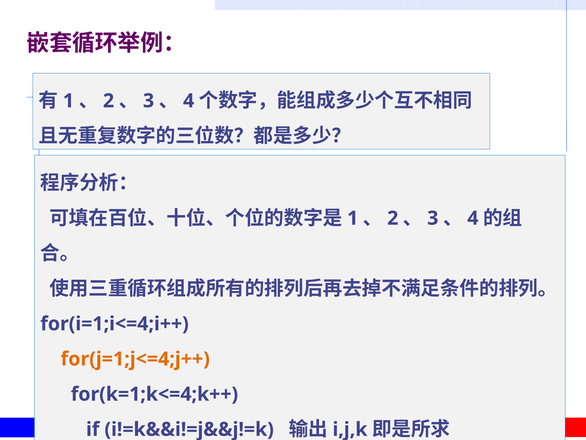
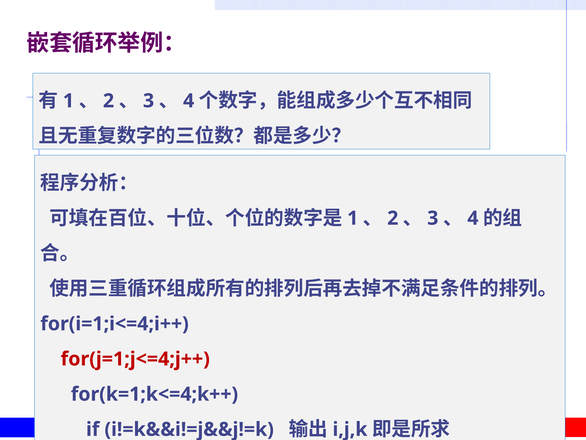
for(j=1;j<=4;j++ colour: orange -> red (135, 359)
